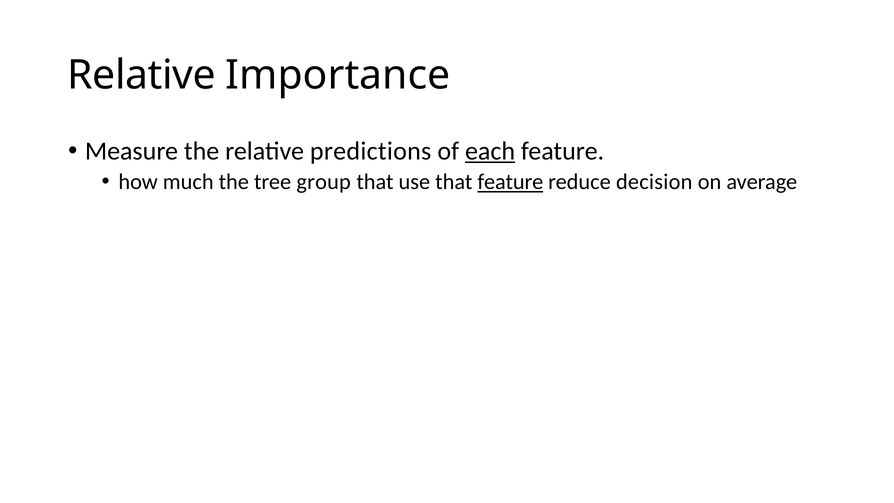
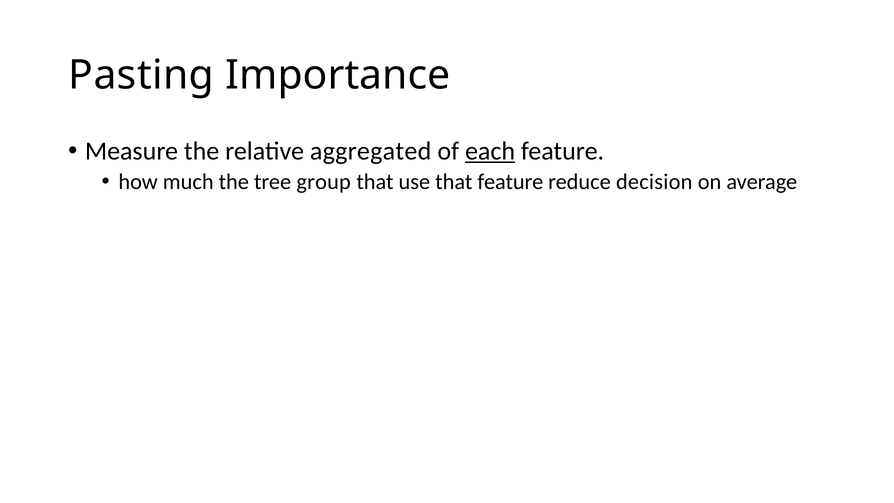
Relative: Relative -> Pasting (141, 75)
predictions: predictions -> aggregated (371, 151)
feature underline: present -> none (510, 182)
